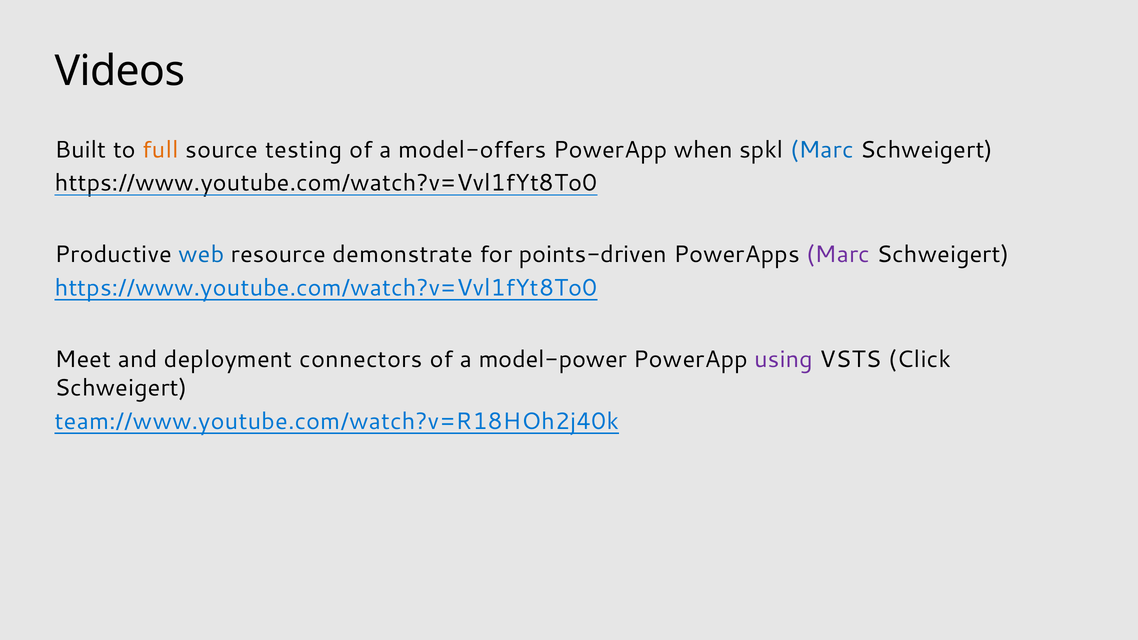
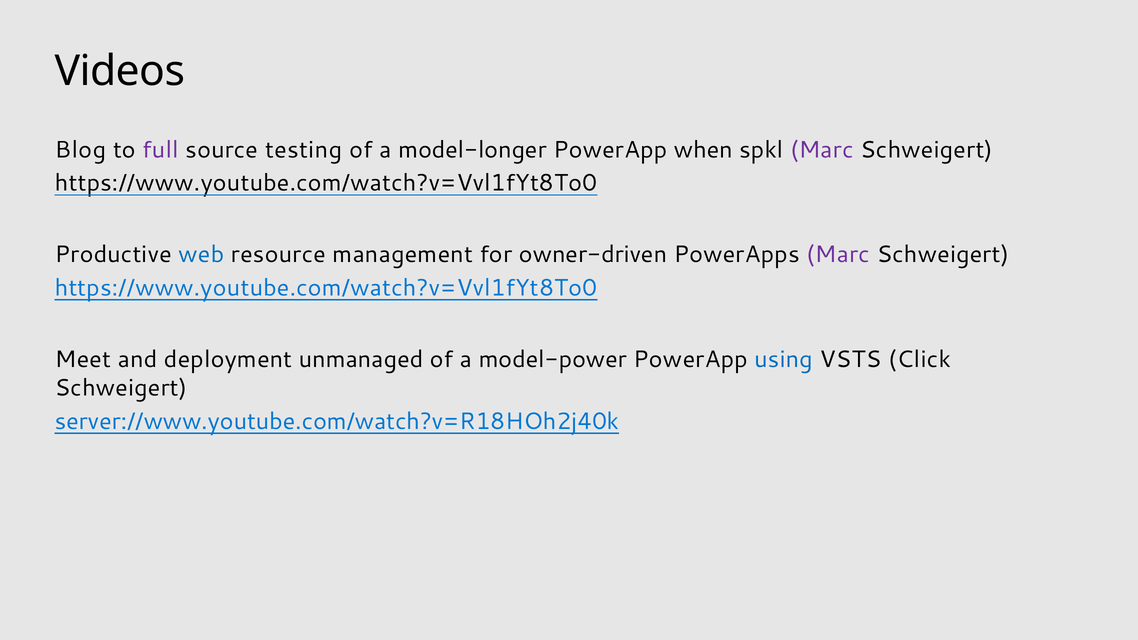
Built: Built -> Blog (80, 150)
full colour: orange -> purple (161, 150)
model-offers: model-offers -> model-longer (473, 150)
Marc colour: blue -> purple (822, 150)
demonstrate: demonstrate -> management (403, 255)
points-driven: points-driven -> owner-driven (593, 255)
connectors: connectors -> unmanaged (361, 360)
using colour: purple -> blue (784, 360)
team://www.youtube.com/watch?v=R18HOh2j40k: team://www.youtube.com/watch?v=R18HOh2j40k -> server://www.youtube.com/watch?v=R18HOh2j40k (337, 421)
